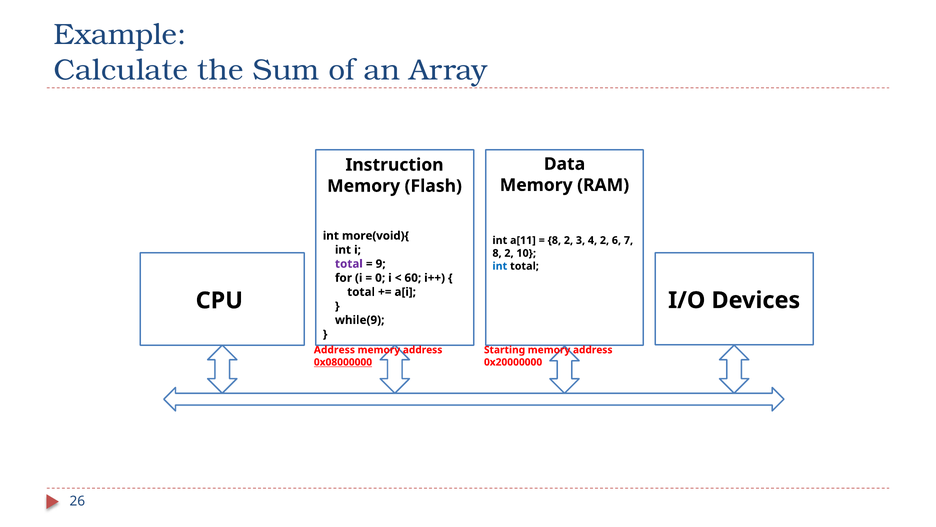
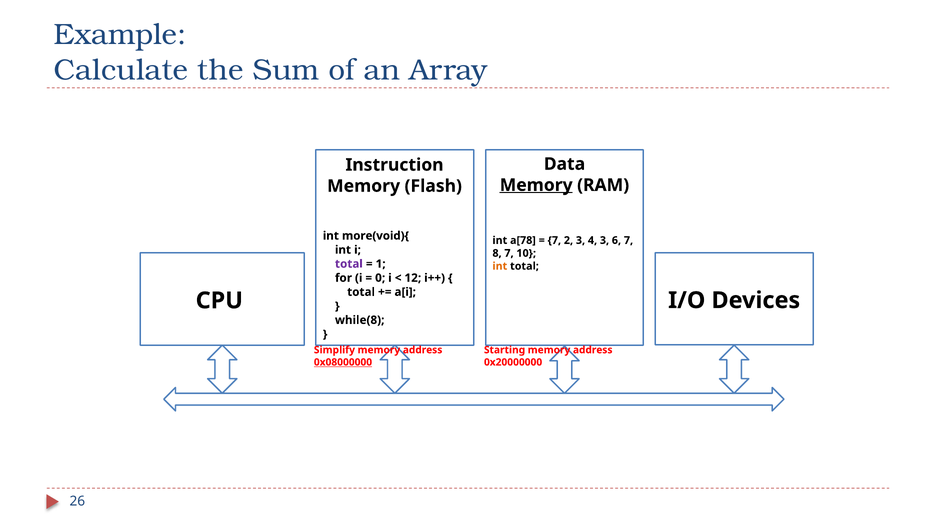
Memory underline: none -> present (536, 185)
a[11: a[11 -> a[78 (523, 240)
8: 8 -> 7 (554, 240)
4 2: 2 -> 3 (605, 240)
2: 2 -> 7 (509, 253)
9: 9 -> 1 (381, 264)
int colour: blue -> orange (500, 266)
60: 60 -> 12 (413, 278)
while(9: while(9 -> while(8 (360, 320)
Address: Address -> Simplify (334, 350)
